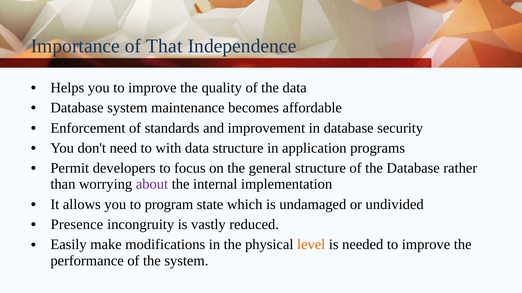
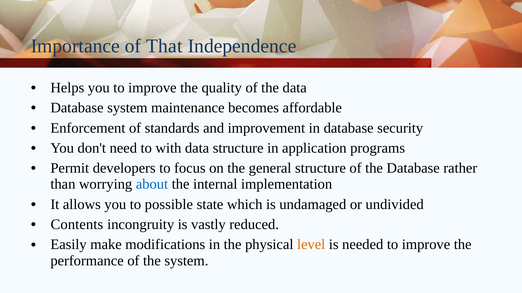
about colour: purple -> blue (152, 185)
program: program -> possible (169, 205)
Presence: Presence -> Contents (77, 225)
